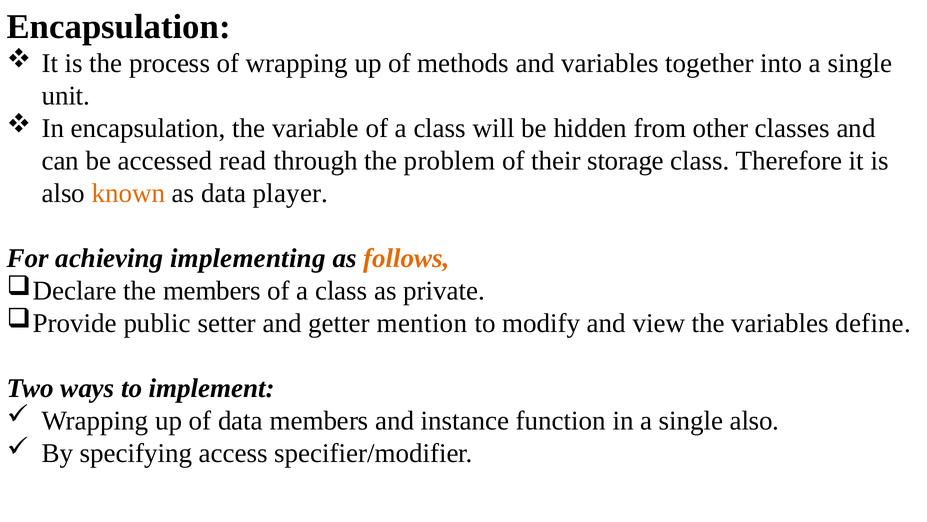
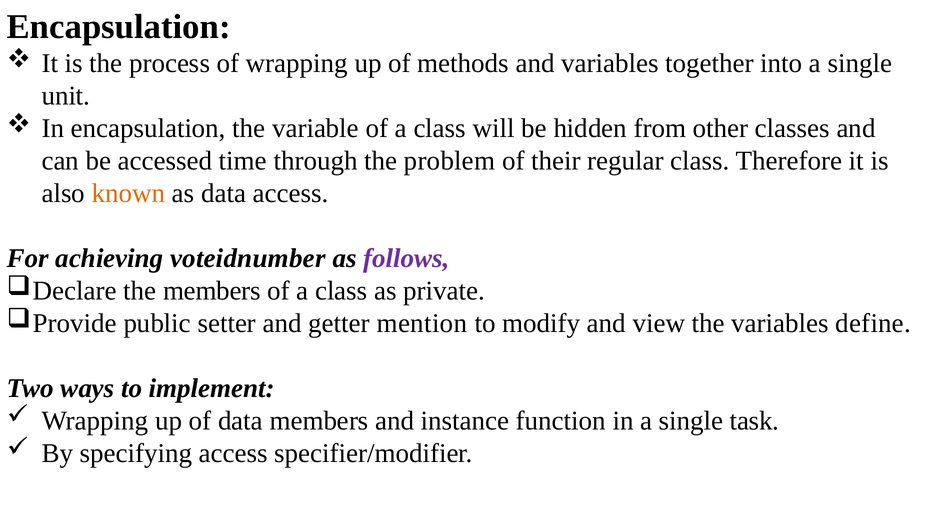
read: read -> time (243, 161)
storage: storage -> regular (625, 161)
data player: player -> access (291, 193)
implementing: implementing -> voteidnumber (248, 258)
follows colour: orange -> purple (406, 258)
single also: also -> task (755, 420)
